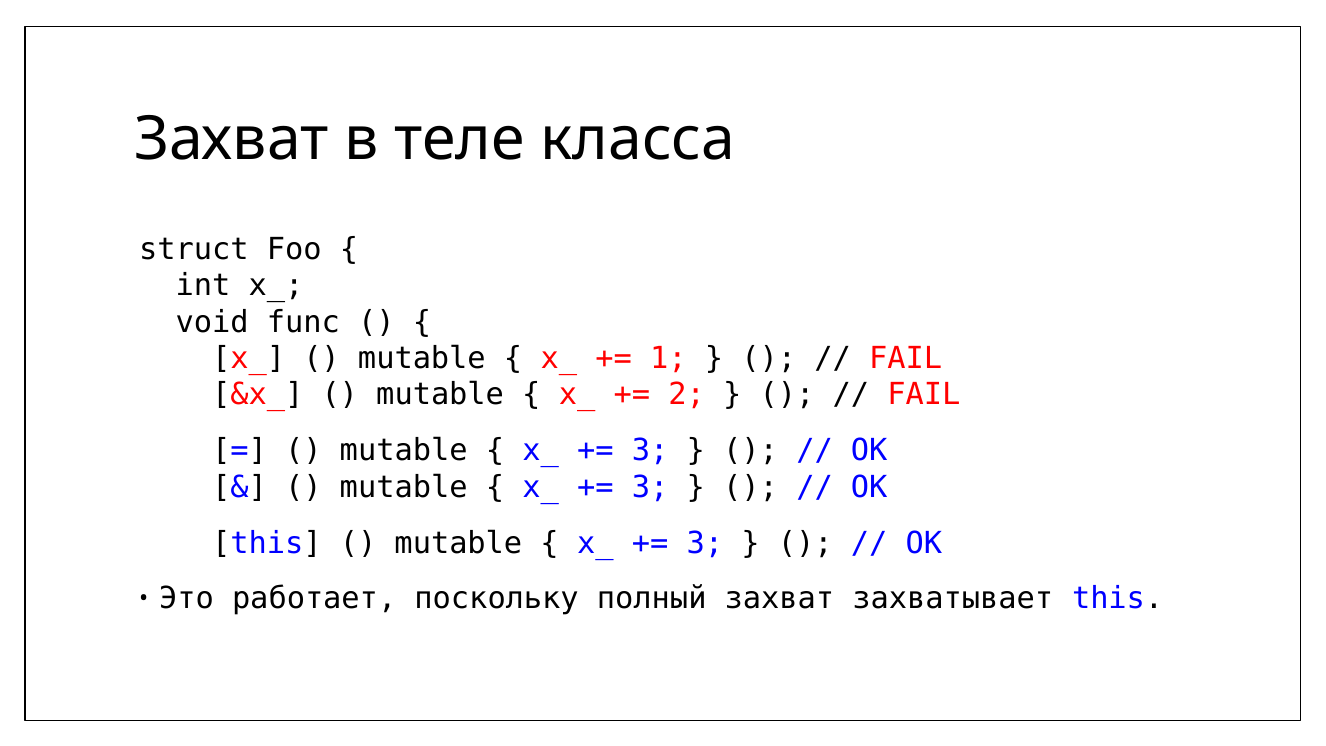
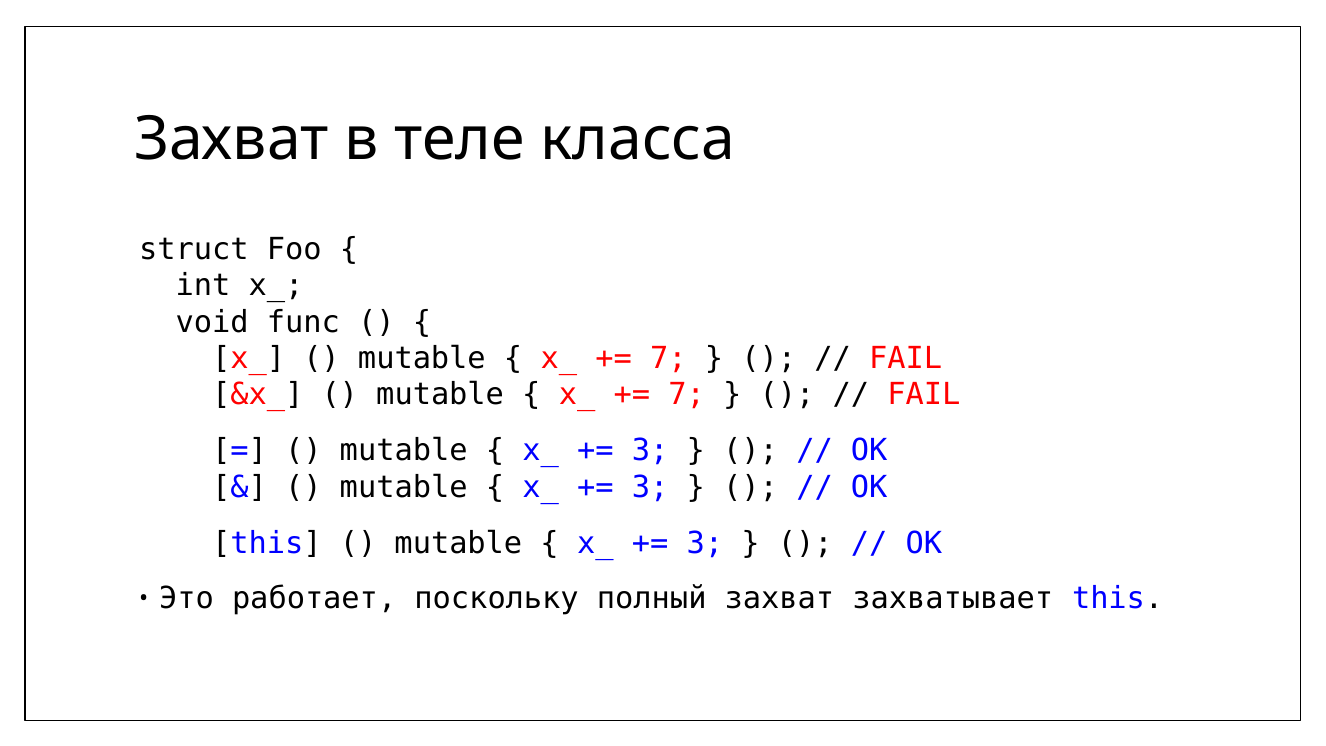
1: 1 -> 7 (668, 358)
2: 2 -> 7 (687, 395)
